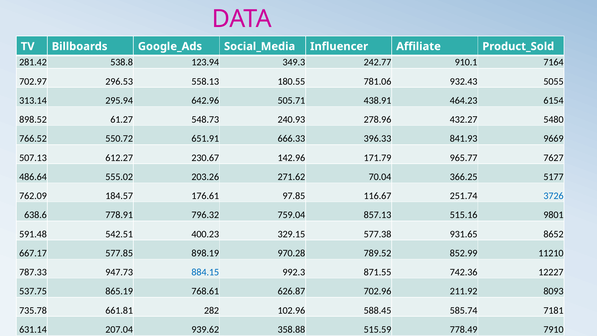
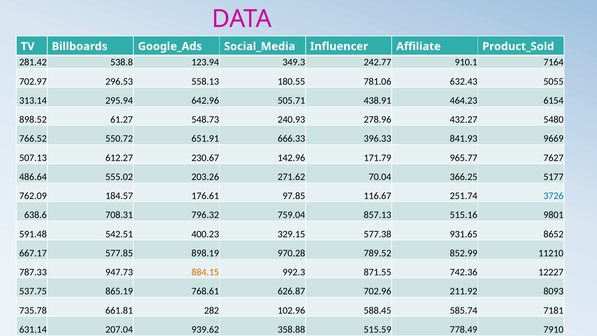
932.43: 932.43 -> 632.43 (464, 81)
778.91: 778.91 -> 708.31 (119, 215)
884.15 colour: blue -> orange (205, 272)
